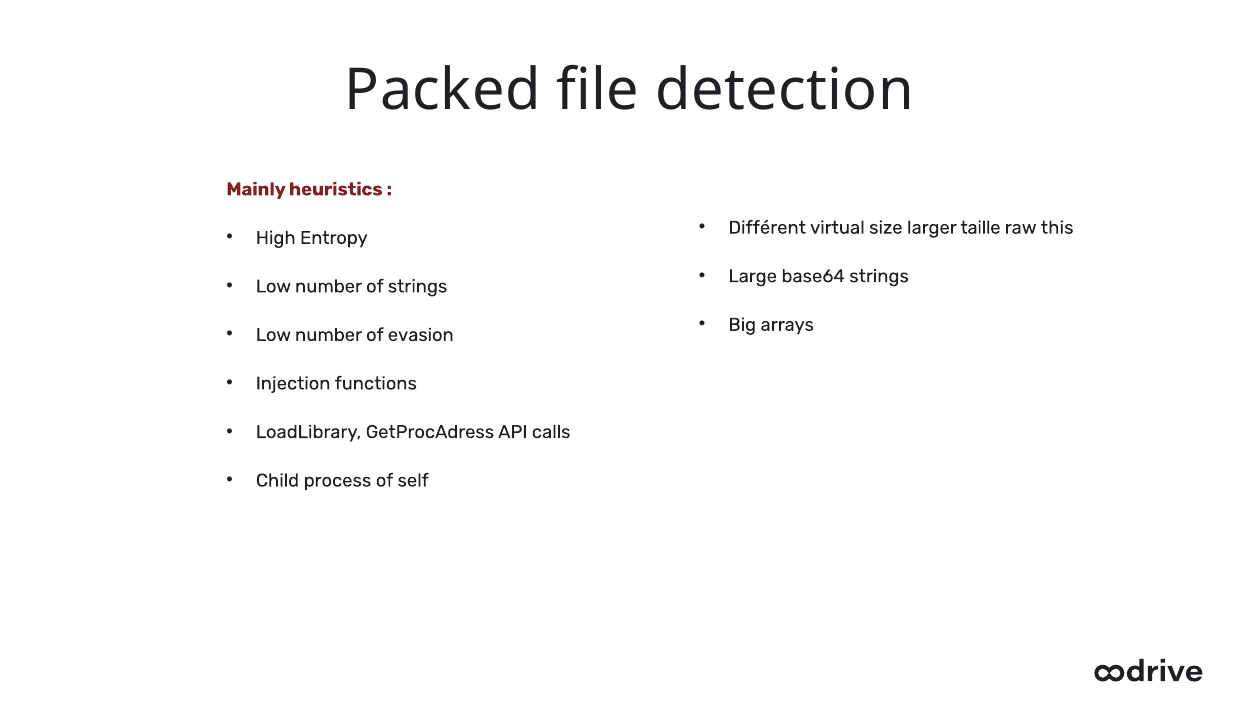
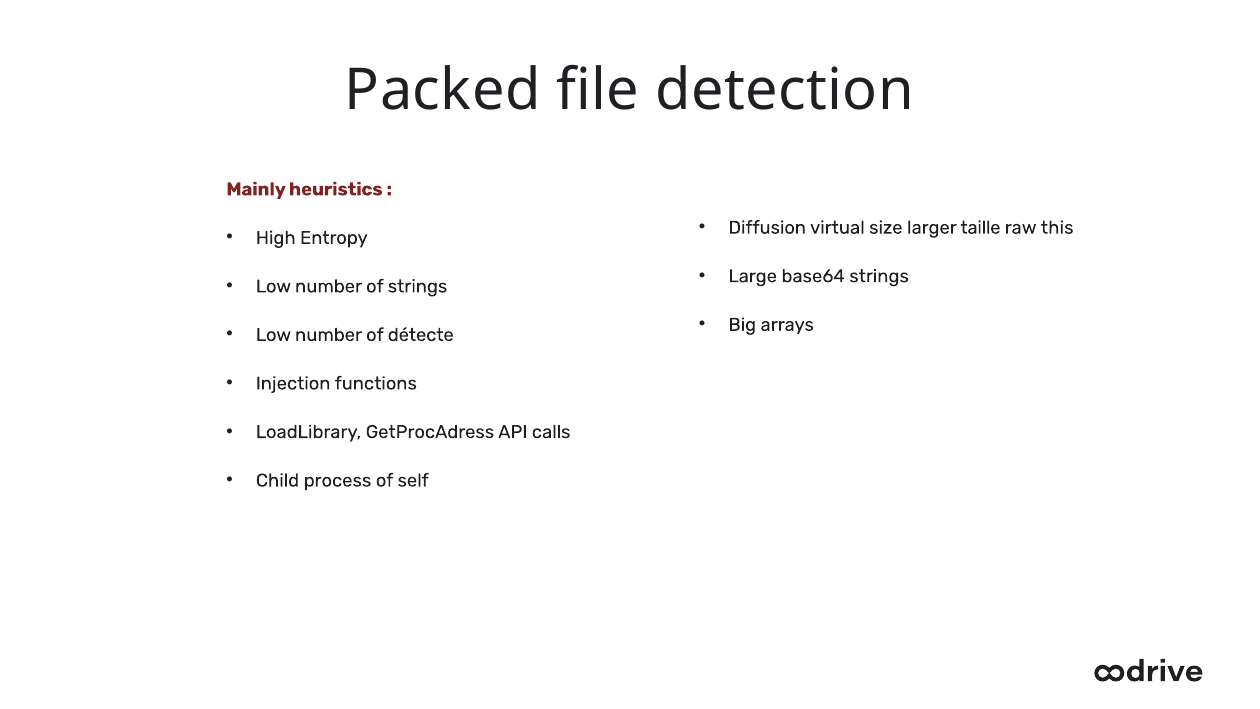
Différent: Différent -> Diffusion (767, 228)
evasion: evasion -> détecte (421, 335)
